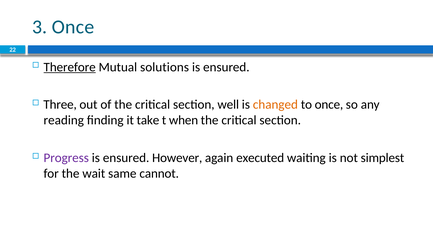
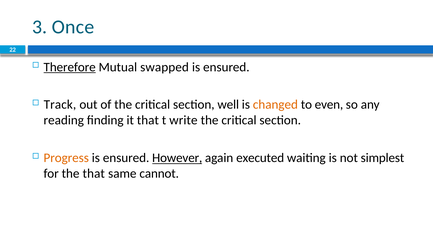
solutions: solutions -> swapped (165, 67)
Three: Three -> Track (60, 105)
to once: once -> even (329, 105)
it take: take -> that (148, 121)
when: when -> write (183, 121)
Progress colour: purple -> orange (66, 158)
However underline: none -> present (177, 158)
the wait: wait -> that (94, 174)
